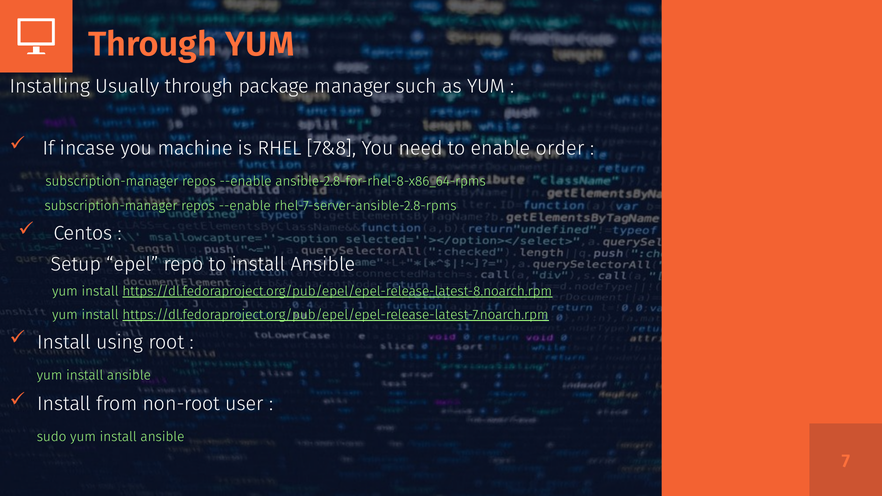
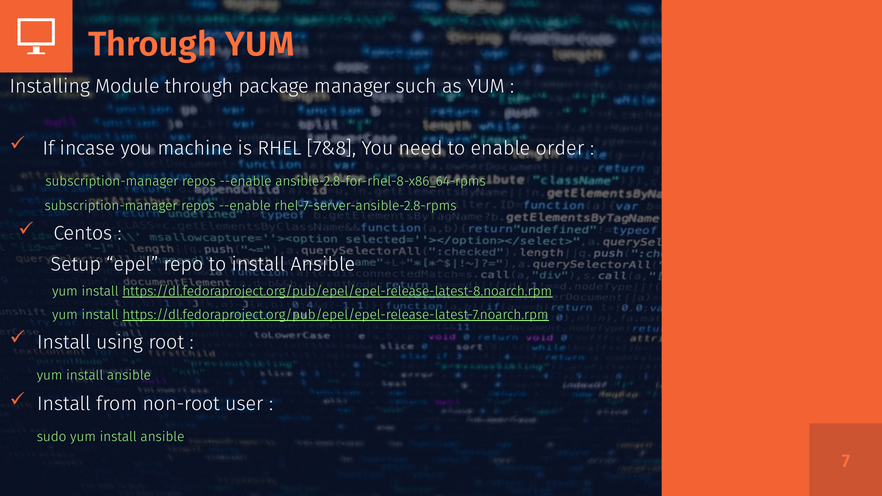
Usually: Usually -> Module (127, 86)
